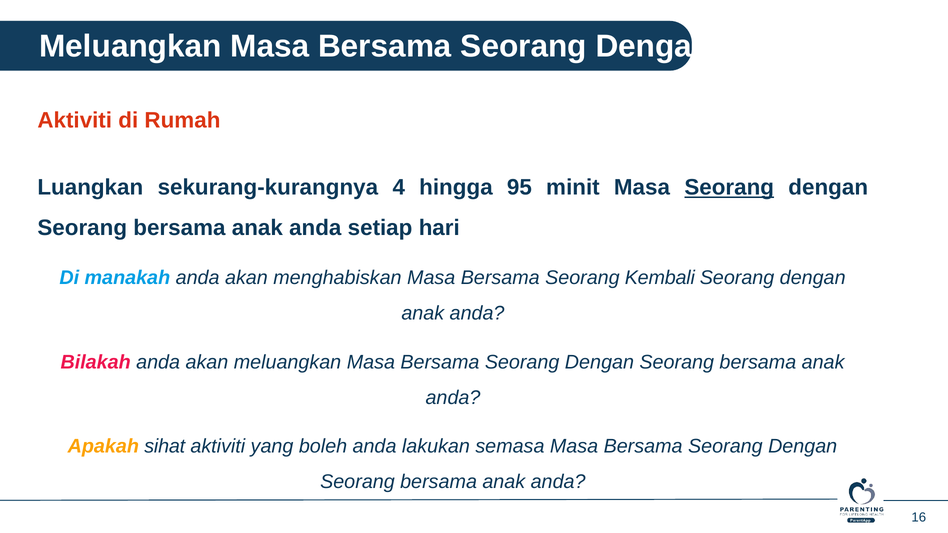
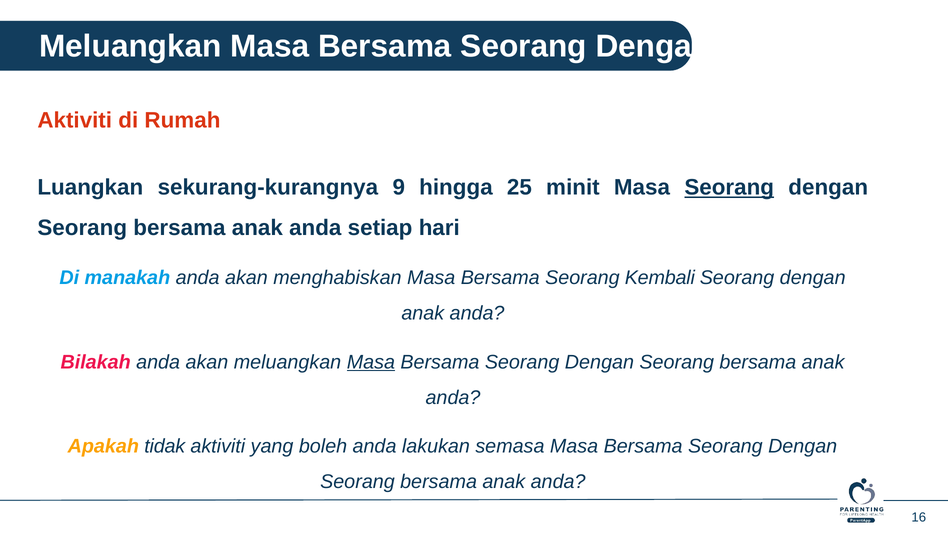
4: 4 -> 9 (399, 188)
95: 95 -> 25 (519, 188)
Masa underline: none -> present (371, 362)
sihat: sihat -> tidak (165, 447)
